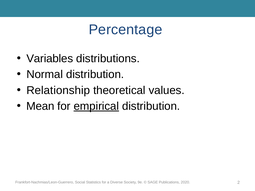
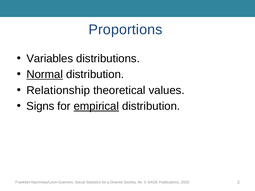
Percentage: Percentage -> Proportions (125, 30)
Normal underline: none -> present (45, 75)
Mean: Mean -> Signs (40, 106)
